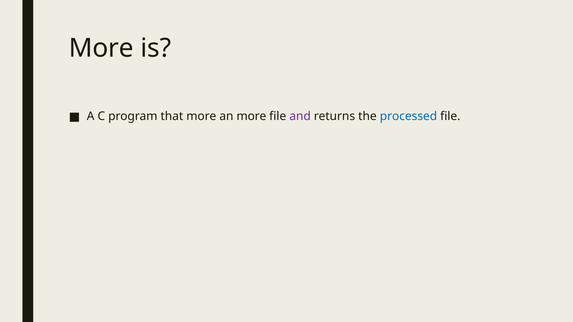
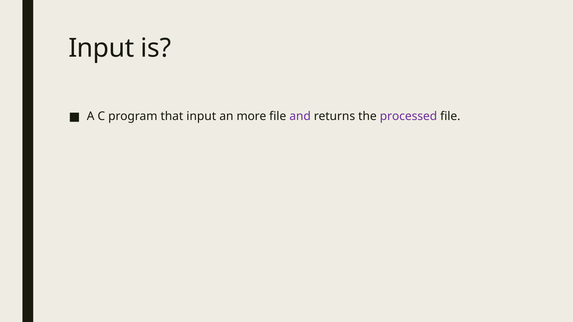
More: More -> Input (101, 48)
that more: more -> input (201, 116)
processed colour: blue -> purple (408, 116)
